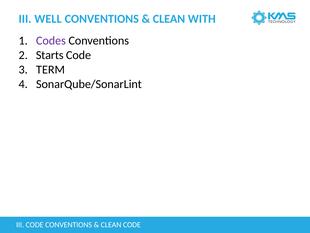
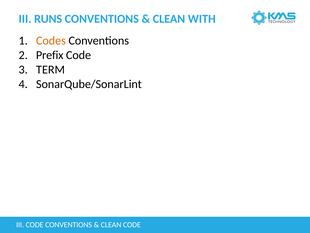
WELL: WELL -> RUNS (48, 19)
Codes colour: purple -> orange (51, 41)
Starts: Starts -> Prefix (50, 55)
